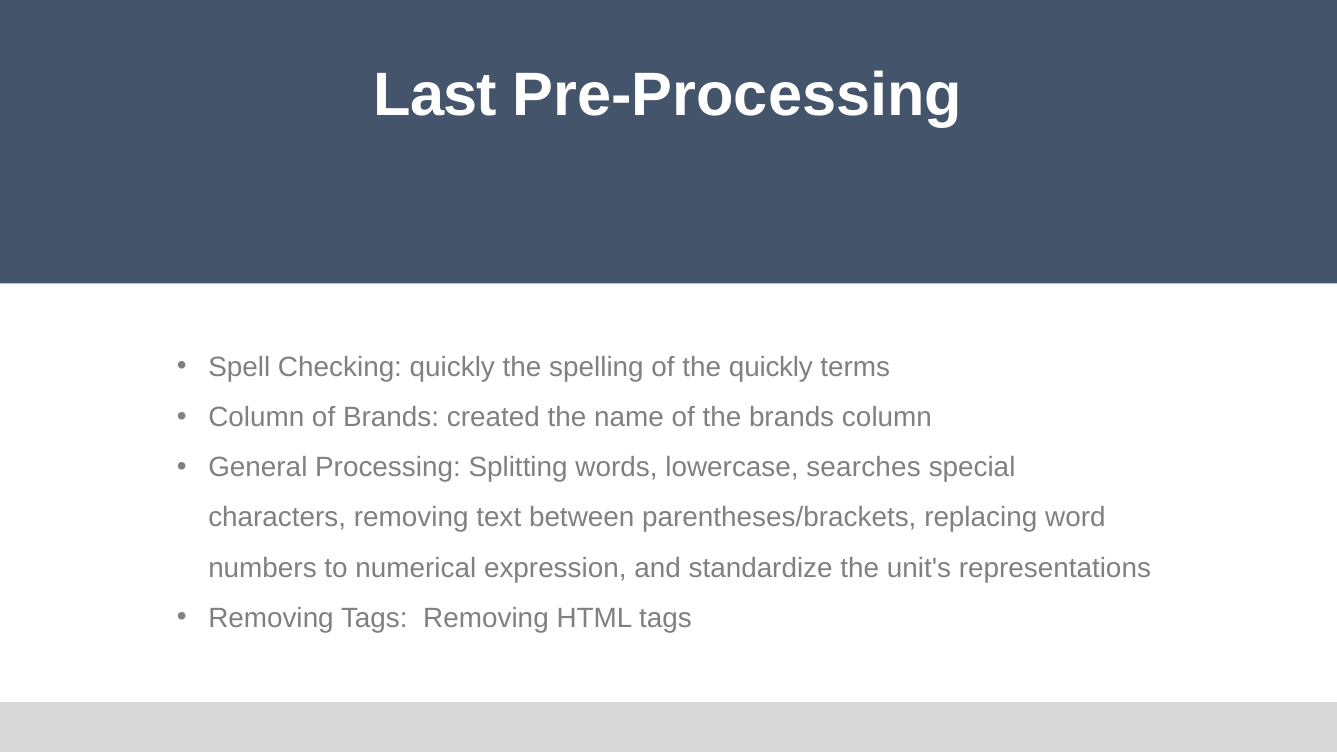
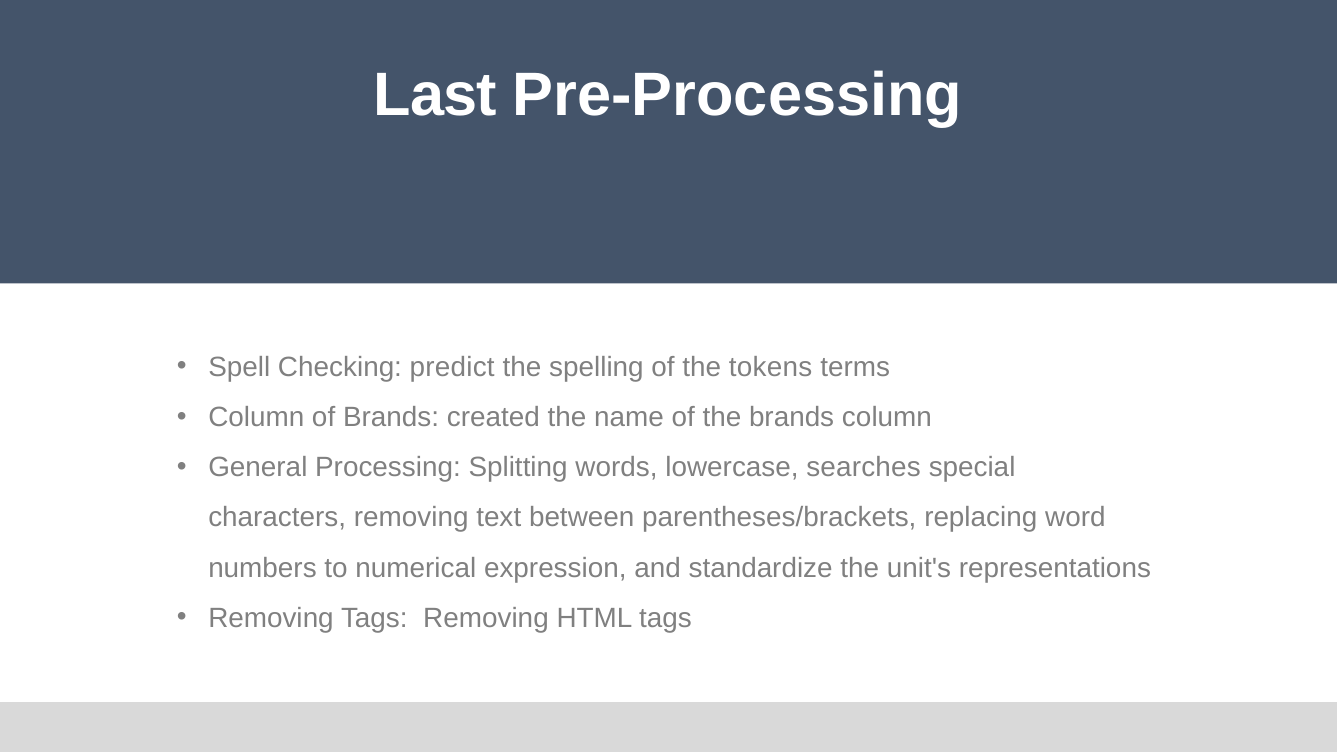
Checking quickly: quickly -> predict (452, 367)
the quickly: quickly -> tokens (771, 367)
